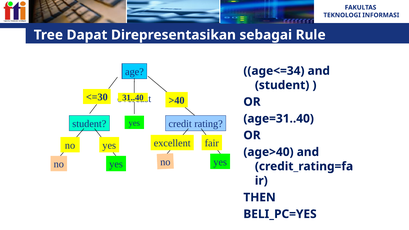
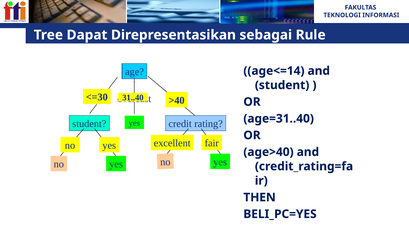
age<=34: age<=34 -> age<=14 (274, 71)
